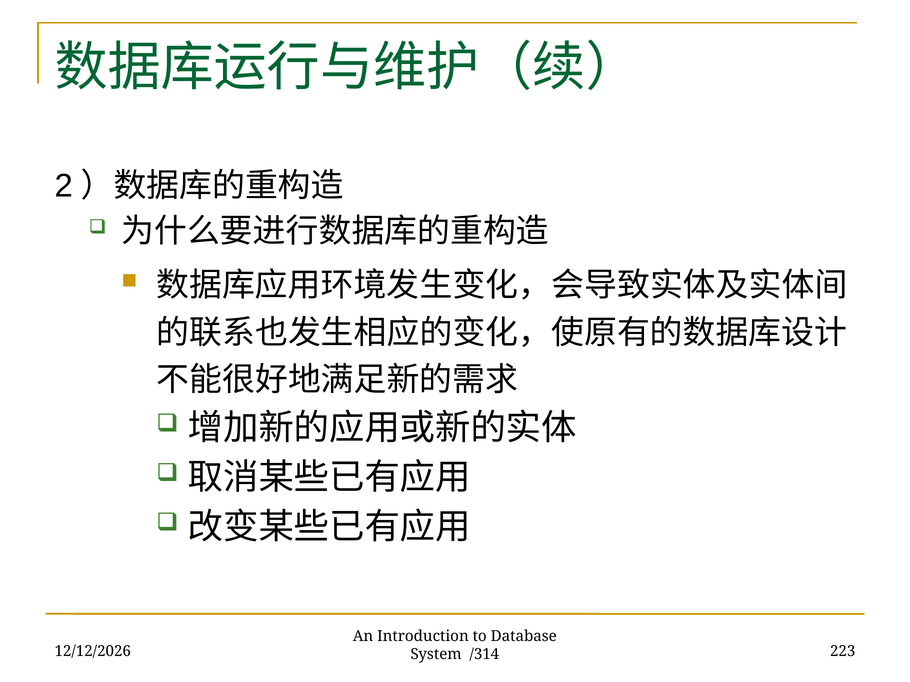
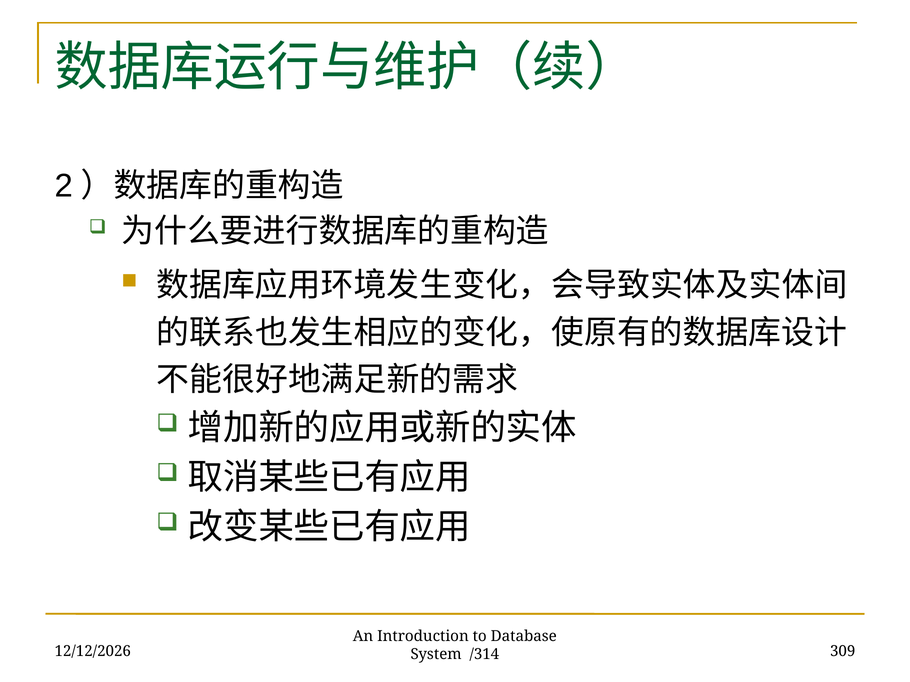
223: 223 -> 309 (843, 652)
